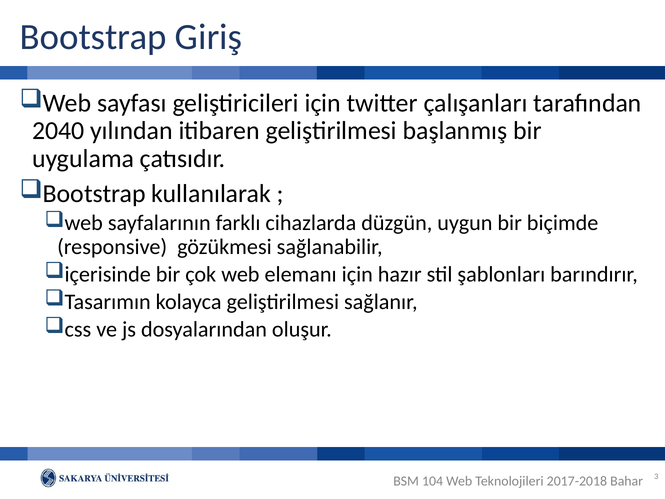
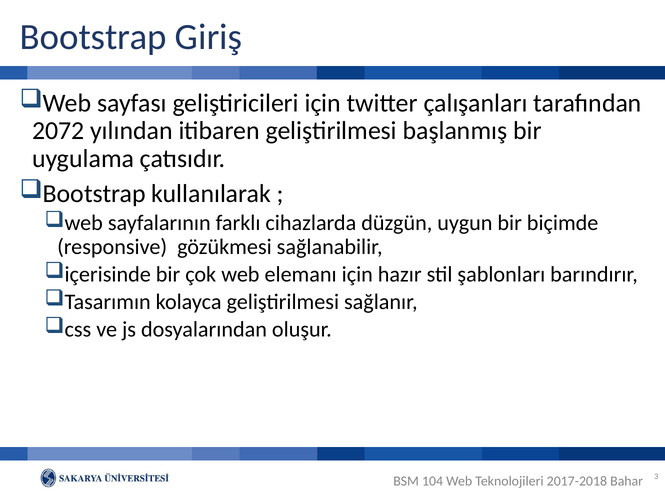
2040: 2040 -> 2072 (58, 131)
